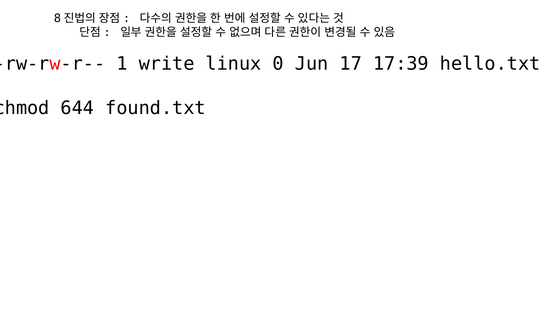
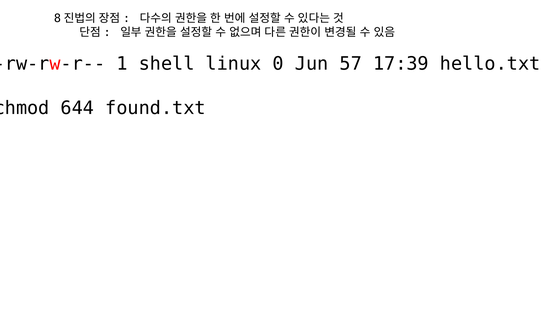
write: write -> shell (167, 64)
17: 17 -> 57 (351, 64)
